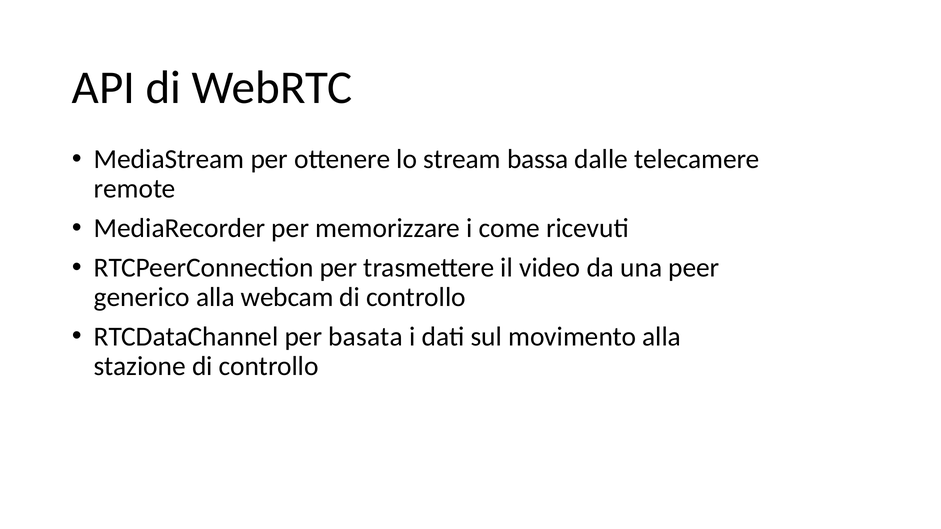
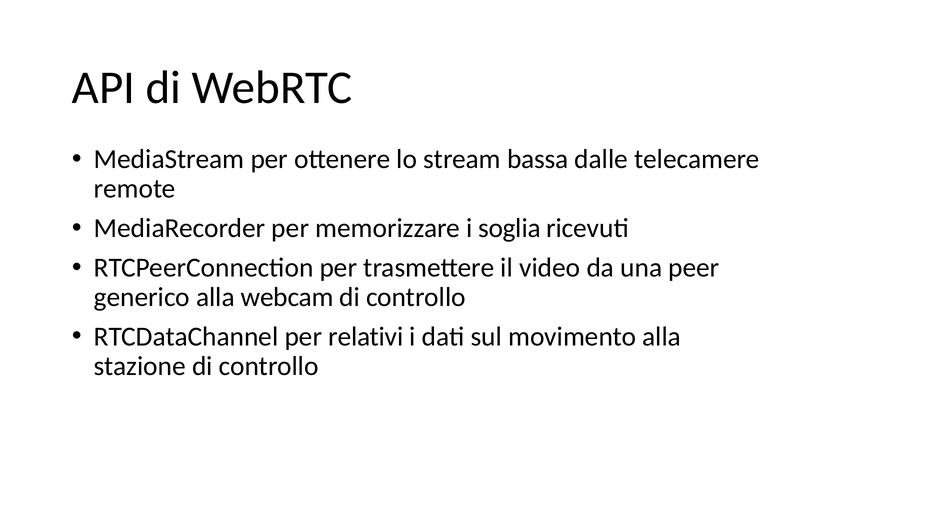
come: come -> soglia (509, 228)
basata: basata -> relativi (366, 337)
